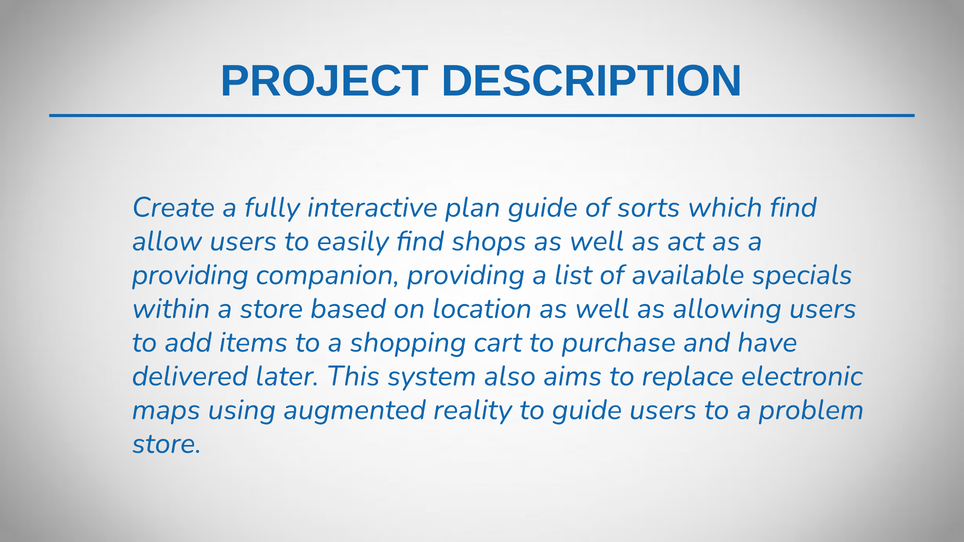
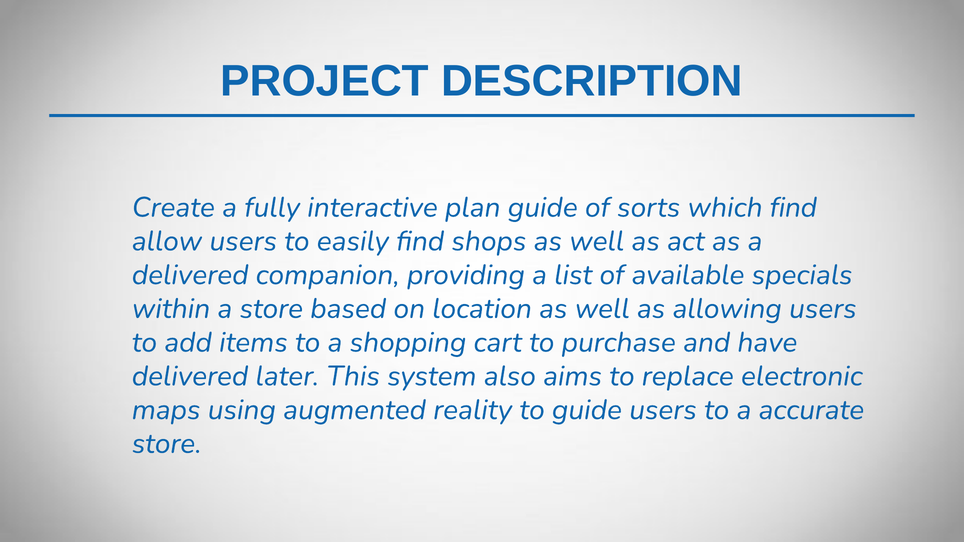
providing: providing -> delivered (190, 275)
problem: problem -> accurate (811, 410)
